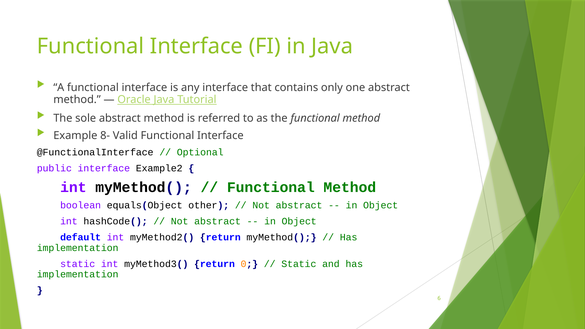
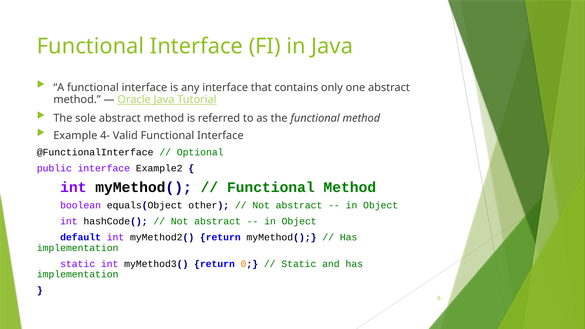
8-: 8- -> 4- (105, 136)
